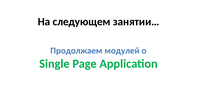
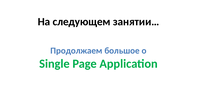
модулей: модулей -> большое (122, 51)
